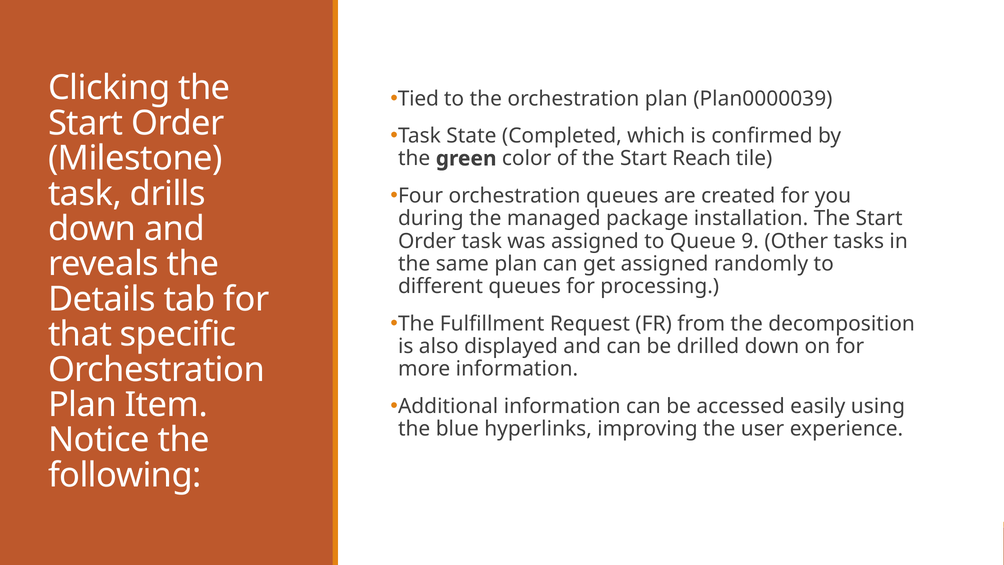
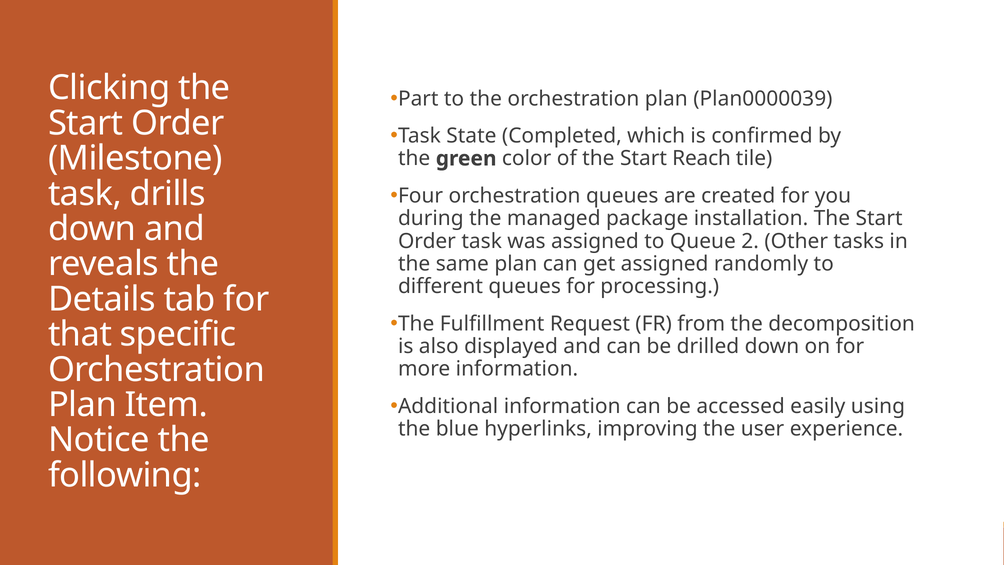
Tied: Tied -> Part (418, 99)
9: 9 -> 2 (750, 241)
